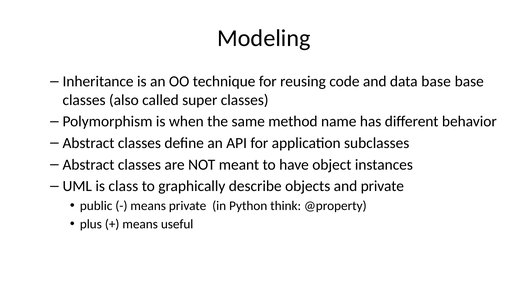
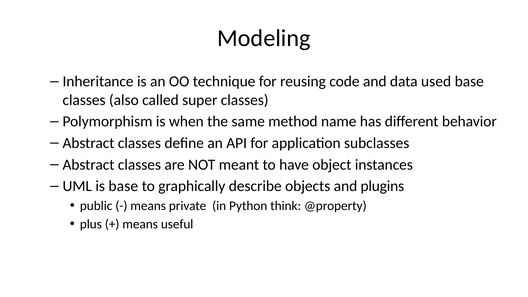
data base: base -> used (436, 82)
is class: class -> base (123, 186)
and private: private -> plugins (382, 186)
